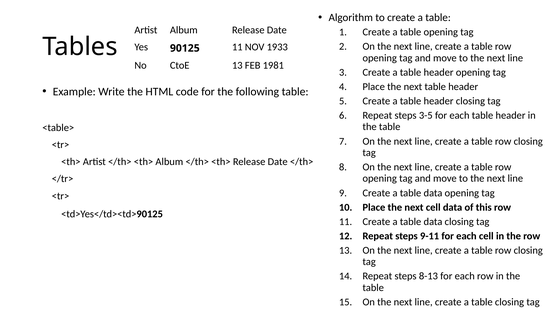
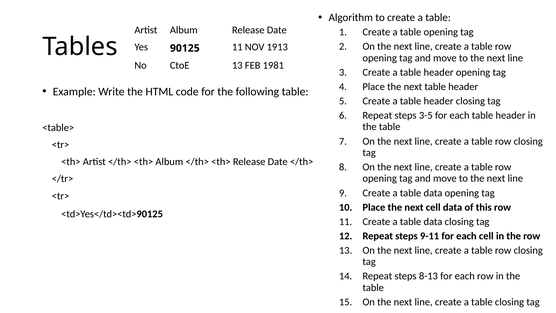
1933: 1933 -> 1913 (277, 47)
